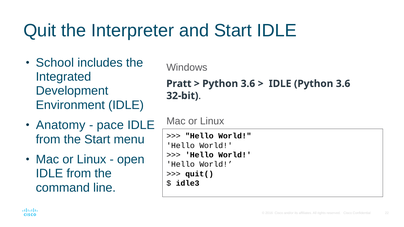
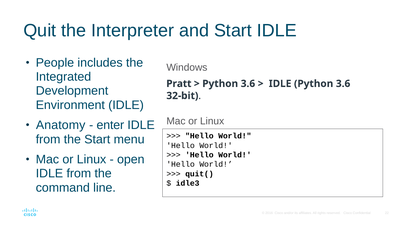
School: School -> People (55, 63)
pace: pace -> enter (110, 125)
